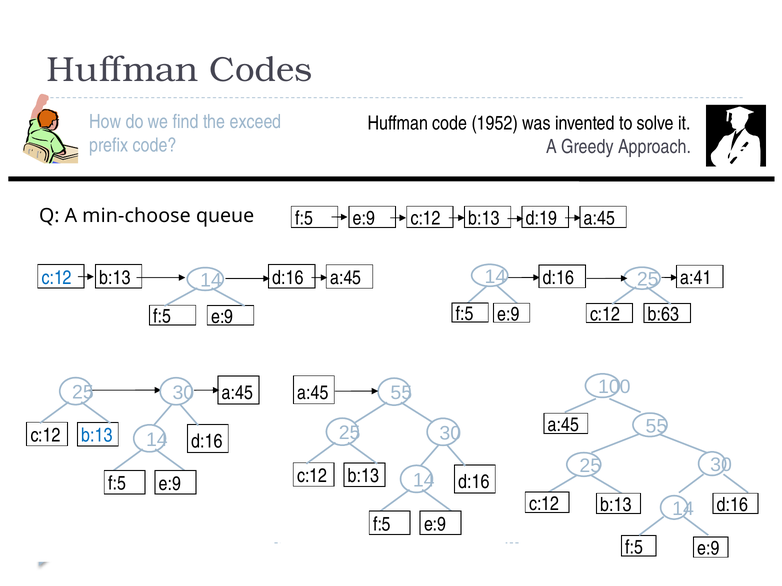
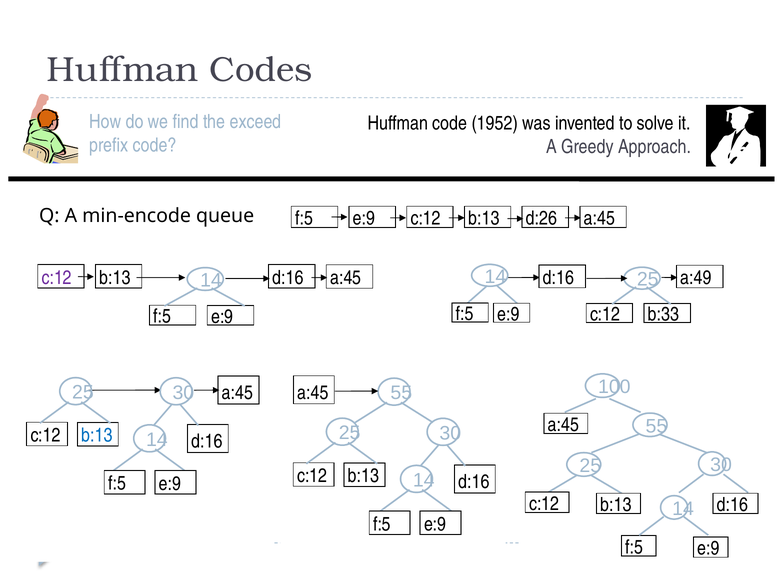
min-choose: min-choose -> min-encode (137, 216)
d:19: d:19 -> d:26 (542, 218)
a:41: a:41 -> a:49 (696, 278)
c:12 colour: blue -> purple (57, 278)
b:63: b:63 -> b:33 (663, 315)
